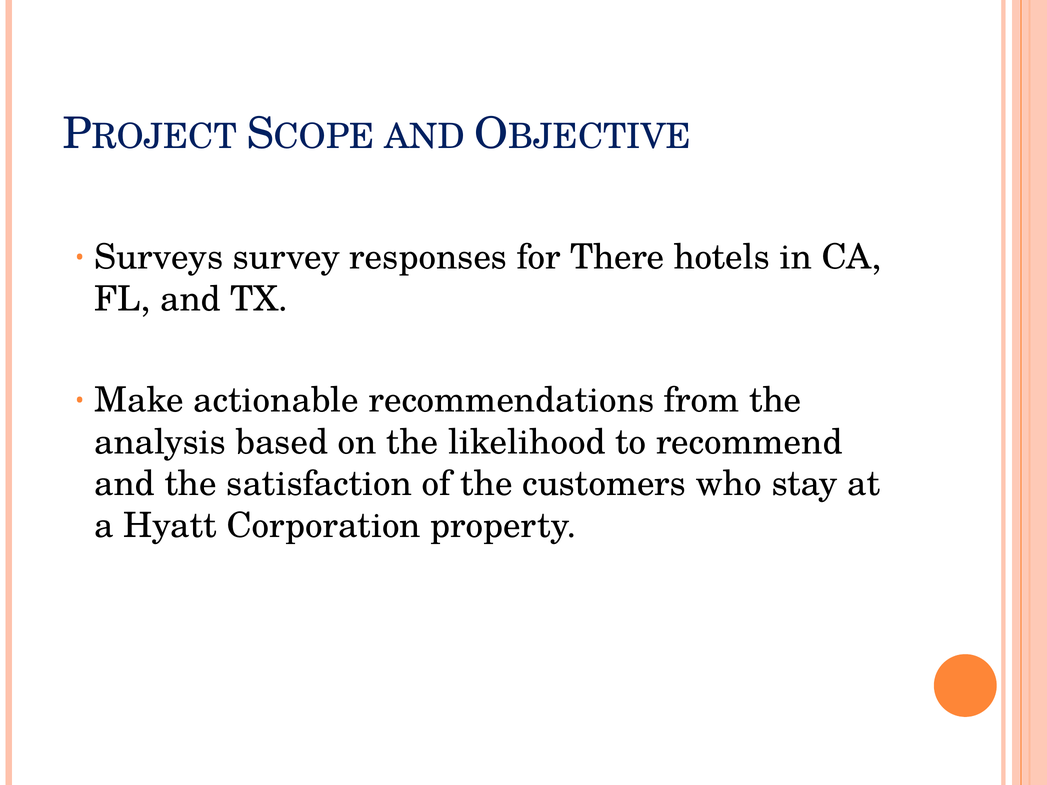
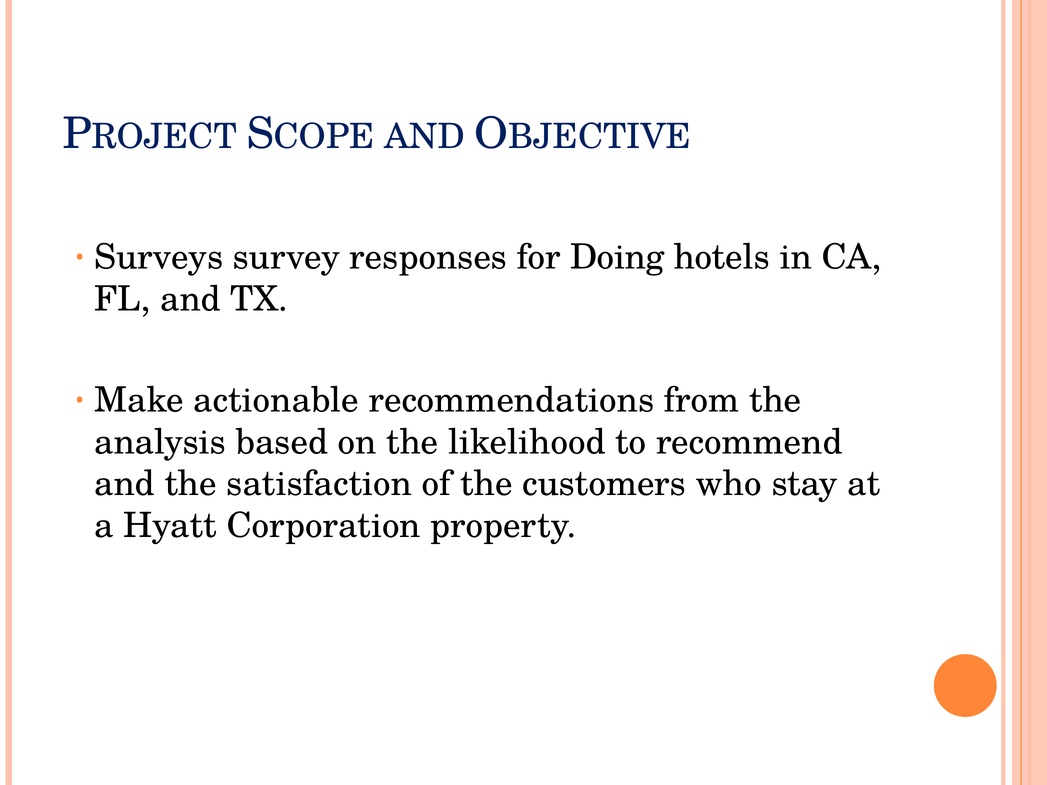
There: There -> Doing (617, 257)
